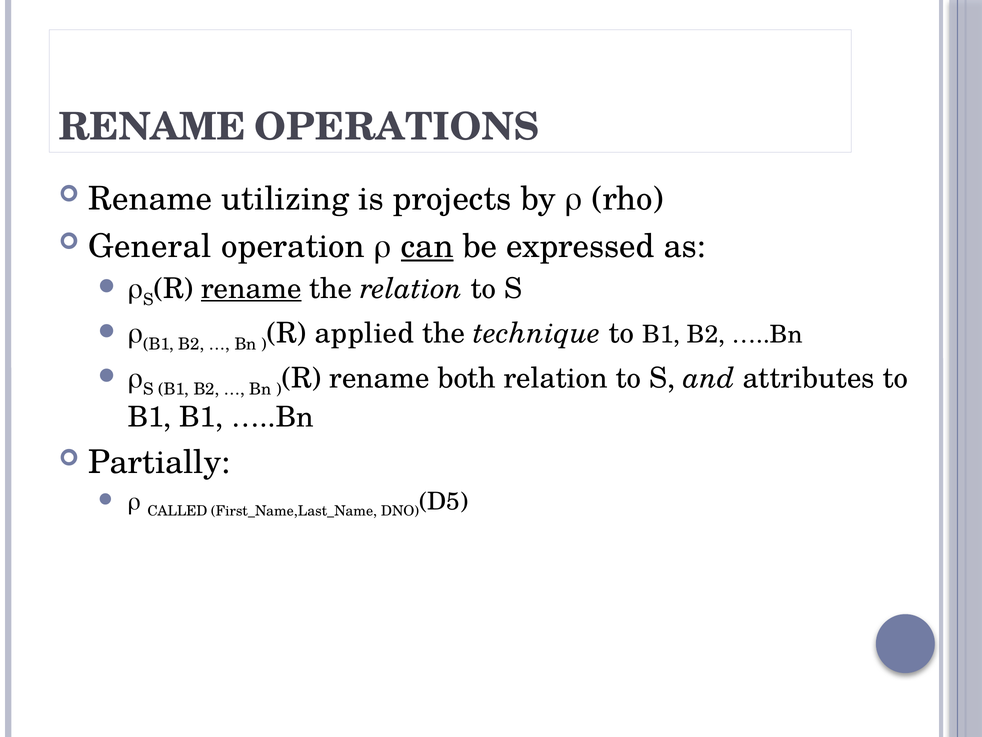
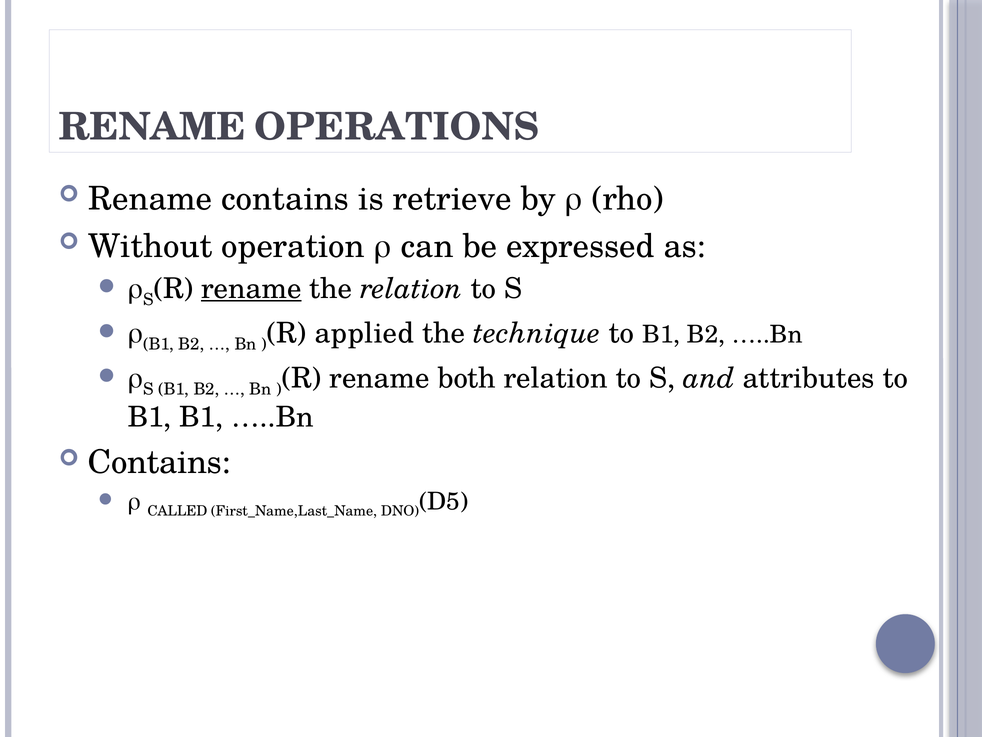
Rename utilizing: utilizing -> contains (285, 199)
projects: projects -> retrieve (452, 199)
General: General -> Without (150, 246)
can underline: present -> none (427, 246)
Partially: Partially -> Contains (159, 462)
